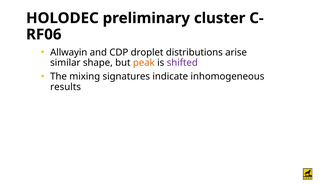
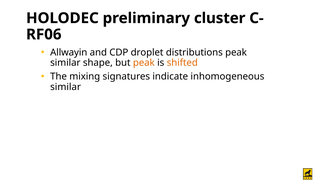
distributions arise: arise -> peak (236, 52)
shifted colour: purple -> orange (182, 63)
results: results -> similar (66, 87)
